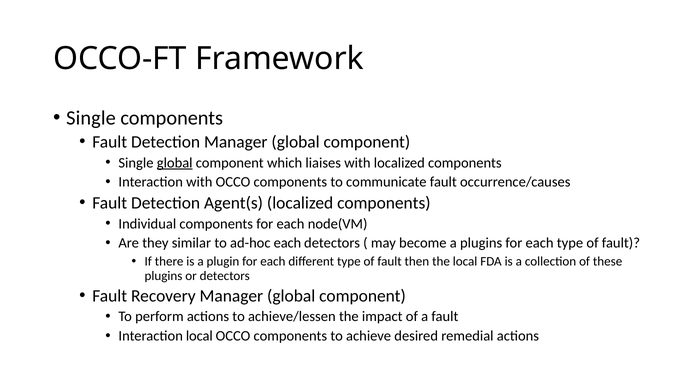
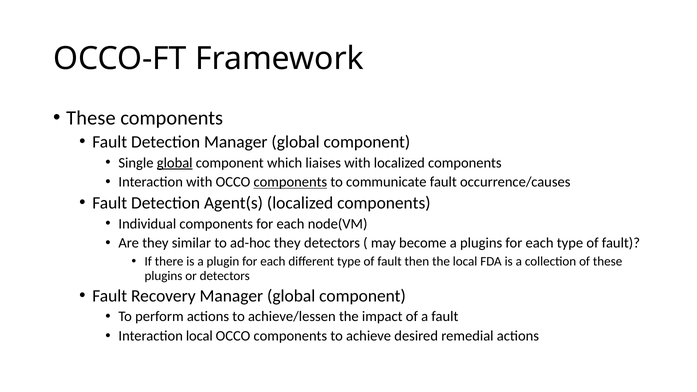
Single: Single -> These (91, 118)
components underline: none -> present (290, 182)
ad-hoc each: each -> they (287, 243)
